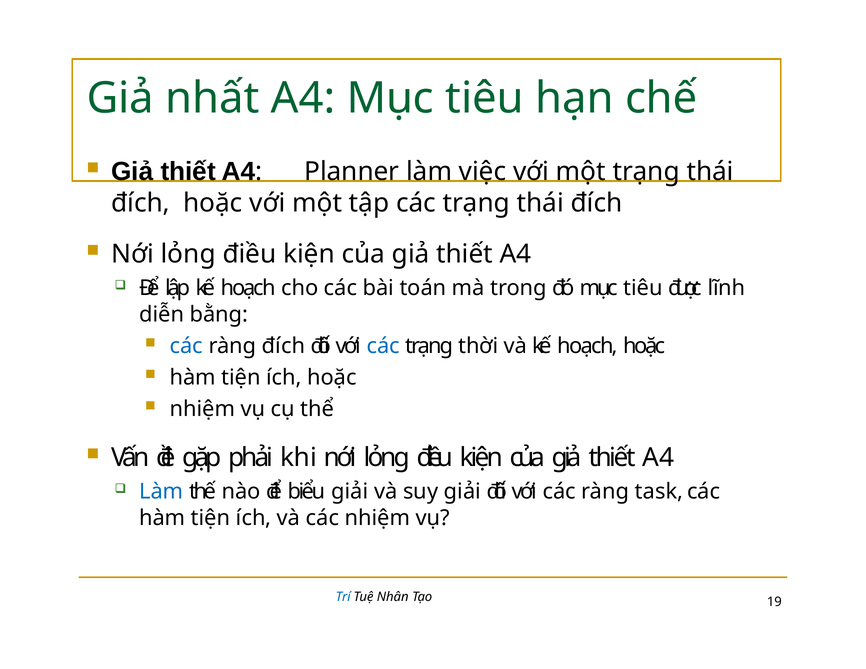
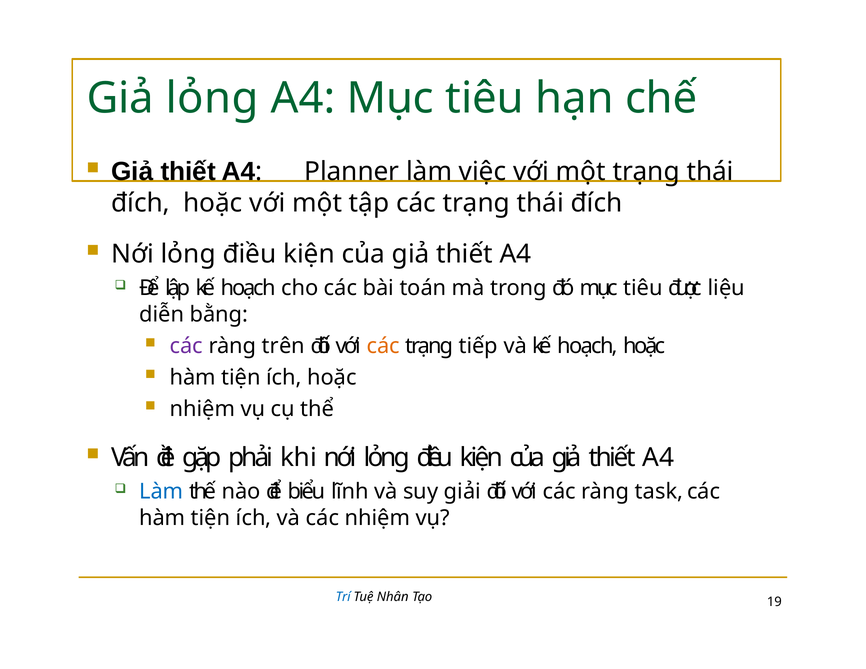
Giả nhất: nhất -> lỏng (212, 99)
lĩnh: lĩnh -> liệu (726, 288)
các colour: blue -> purple (186, 346)
ràng đích: đích -> trên (283, 346)
các colour: blue -> orange (383, 346)
thời: thời -> tiếp (478, 346)
biểu giải: giải -> lĩnh (350, 492)
